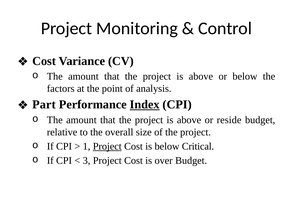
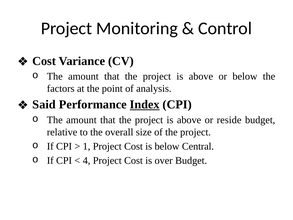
Part: Part -> Said (44, 104)
Project underline: present -> none (107, 146)
Critical: Critical -> Central (198, 146)
3: 3 -> 4 (87, 160)
